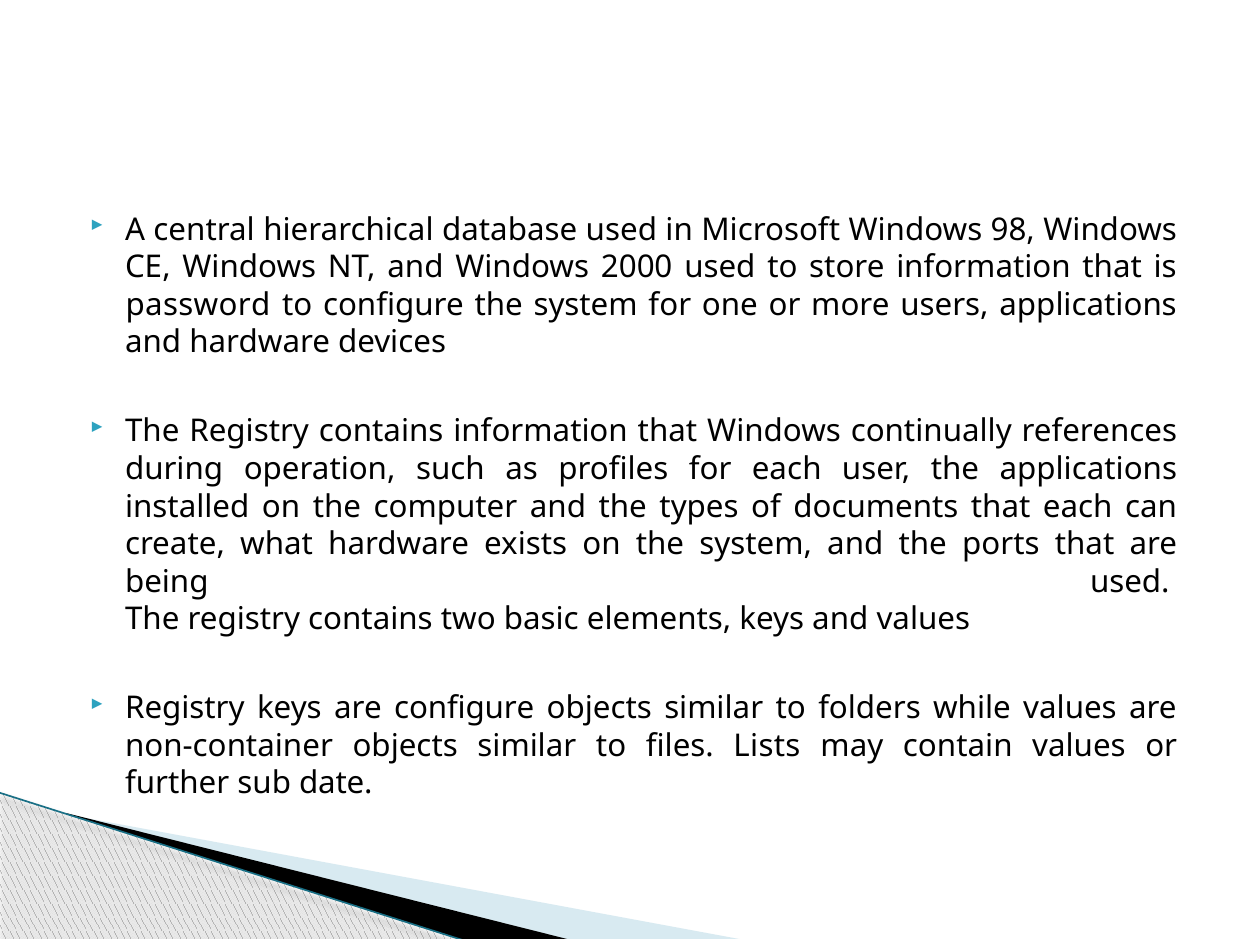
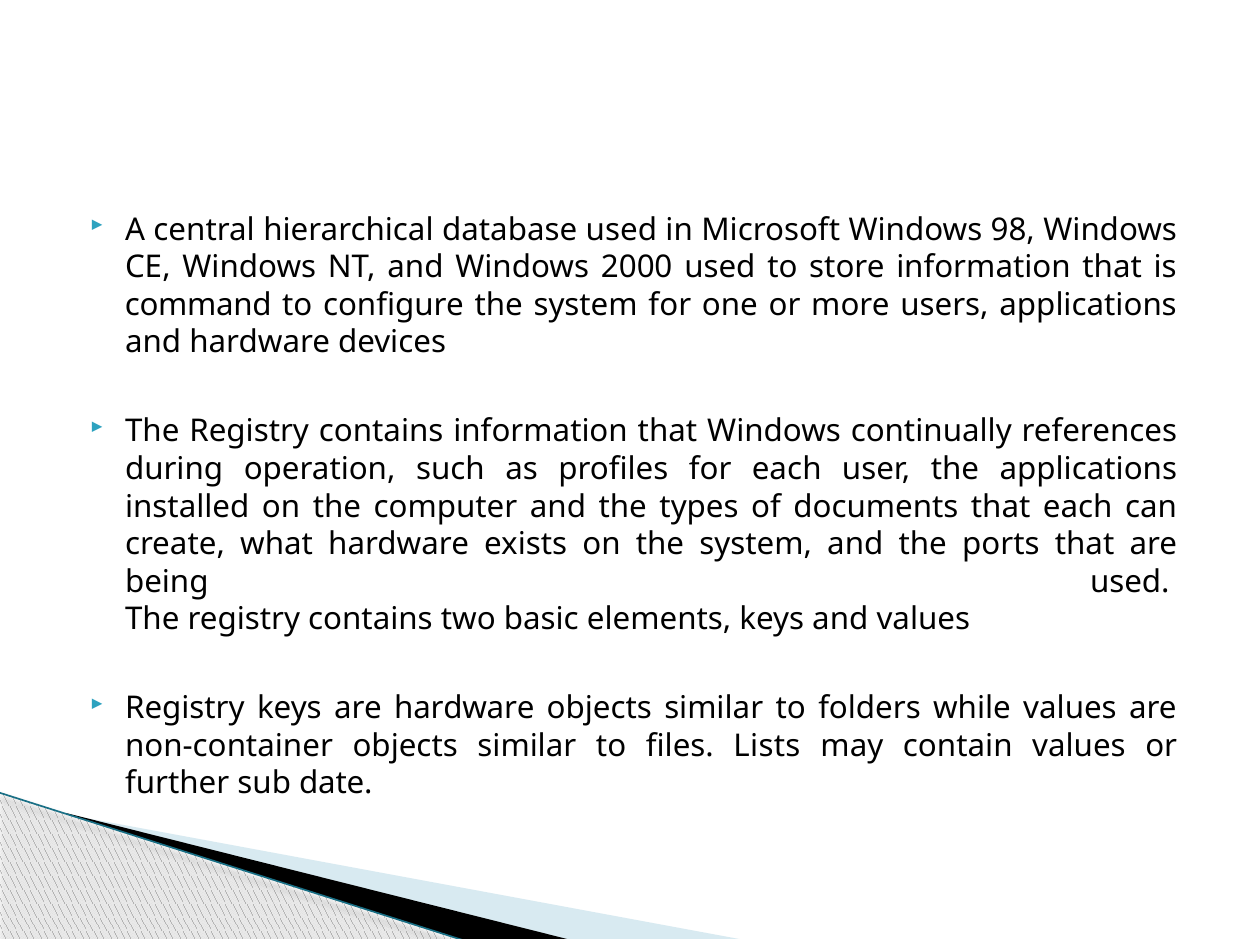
password: password -> command (198, 305)
are configure: configure -> hardware (464, 709)
